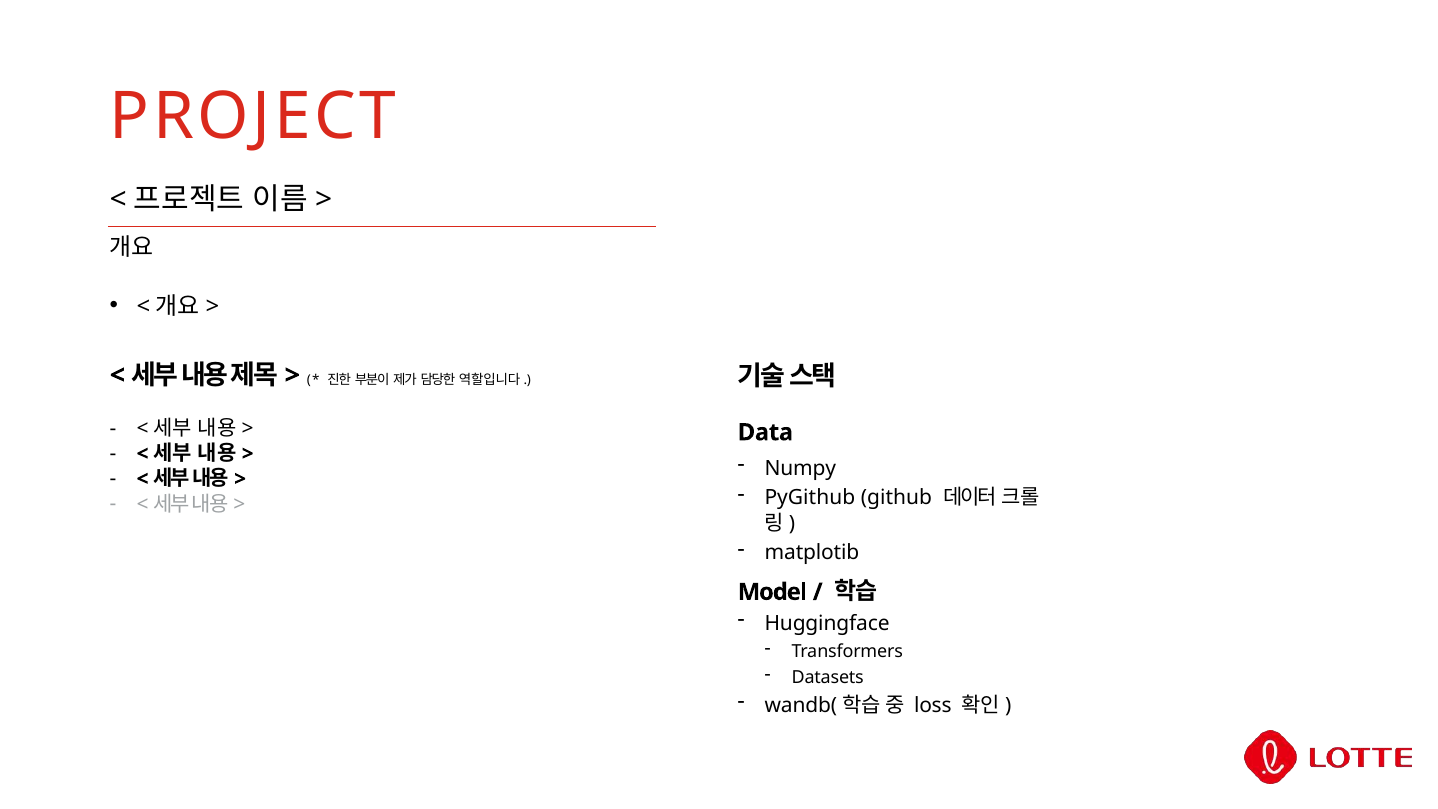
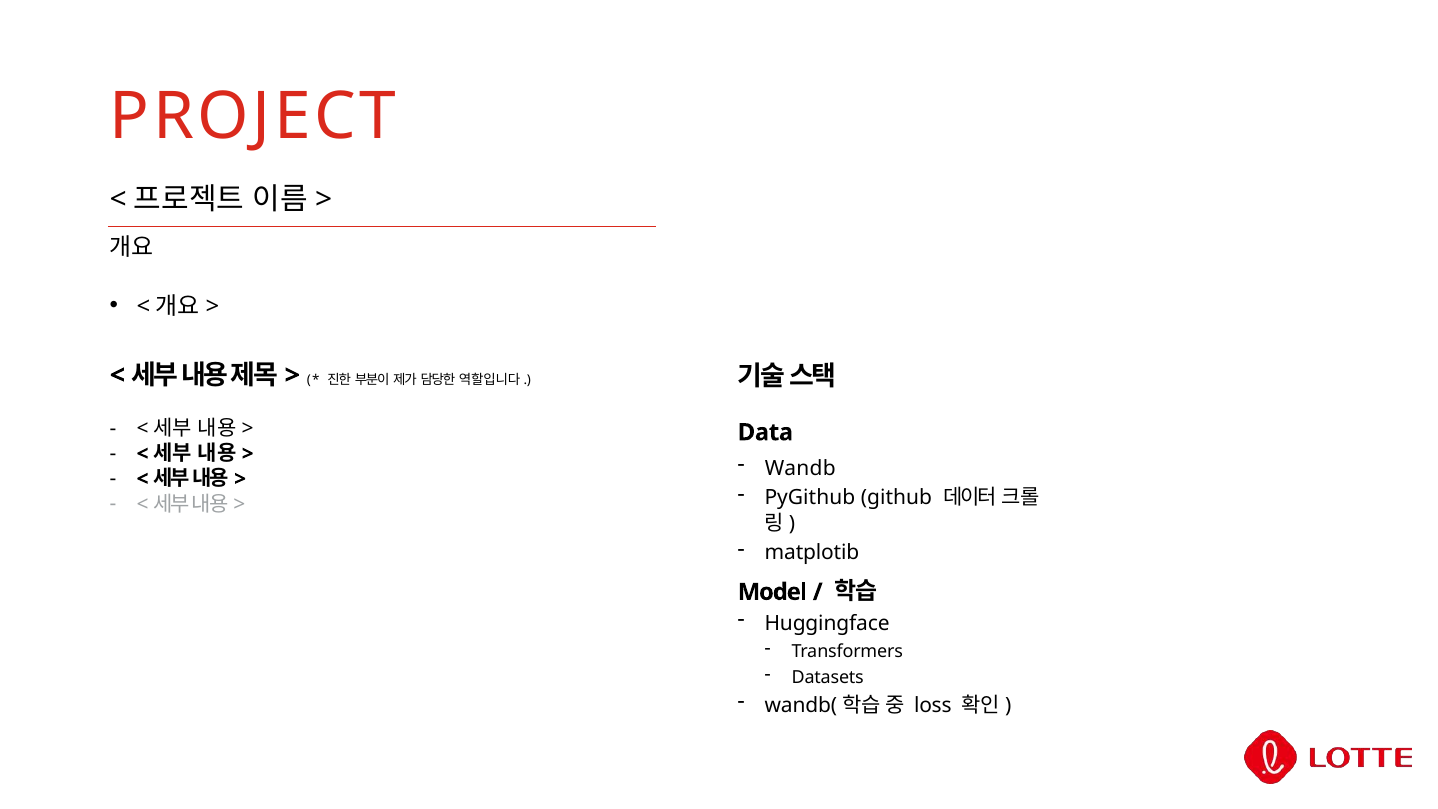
Numpy: Numpy -> Wandb (800, 468)
